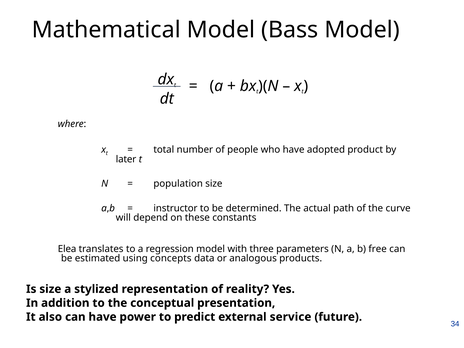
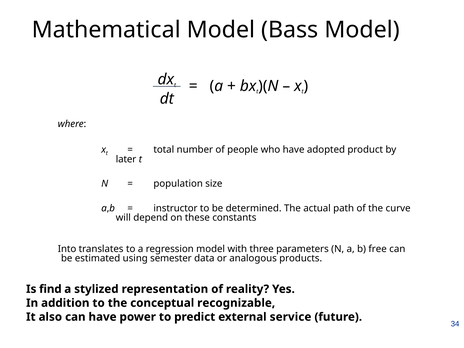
Elea: Elea -> Into (67, 249)
concepts: concepts -> semester (171, 258)
Is size: size -> find (50, 289)
presentation: presentation -> recognizable (236, 303)
